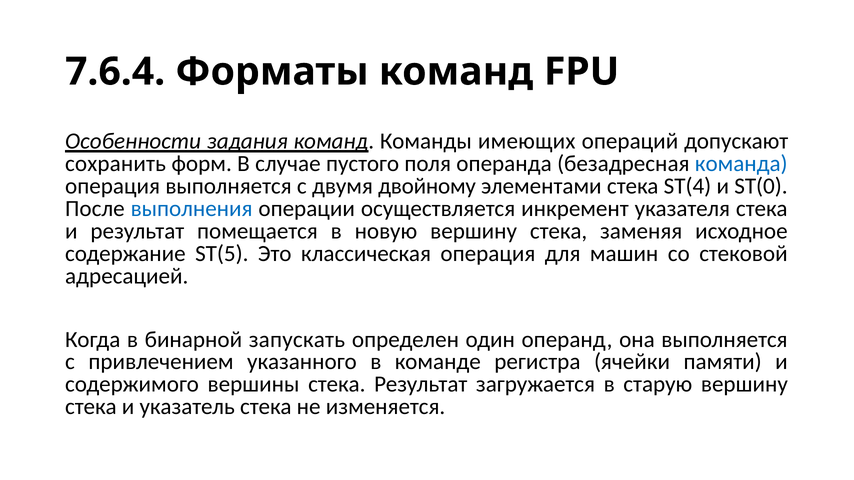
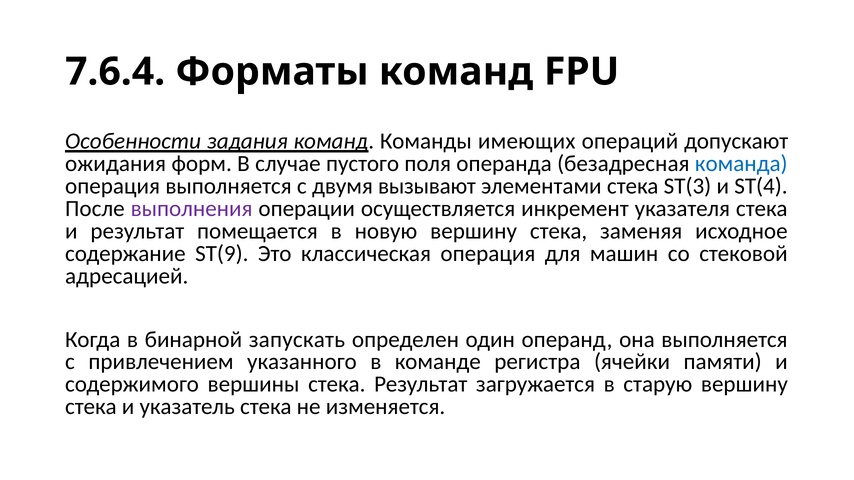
сохранить: сохранить -> ожидания (116, 164)
двойному: двойному -> вызывают (427, 186)
ST(4: ST(4 -> ST(3 (687, 186)
ST(0: ST(0 -> ST(4 (761, 186)
выполнения colour: blue -> purple (192, 209)
ST(5: ST(5 -> ST(9 (222, 254)
